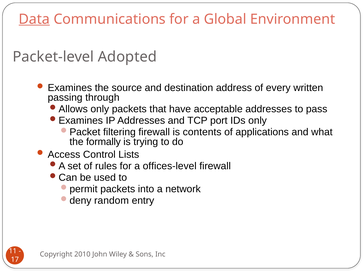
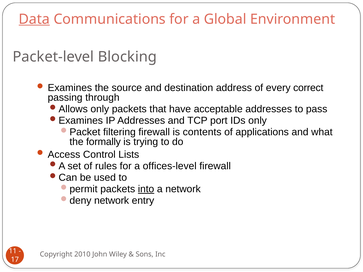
Adopted: Adopted -> Blocking (127, 57)
written: written -> correct (308, 88)
into underline: none -> present (146, 189)
random: random -> network (112, 201)
